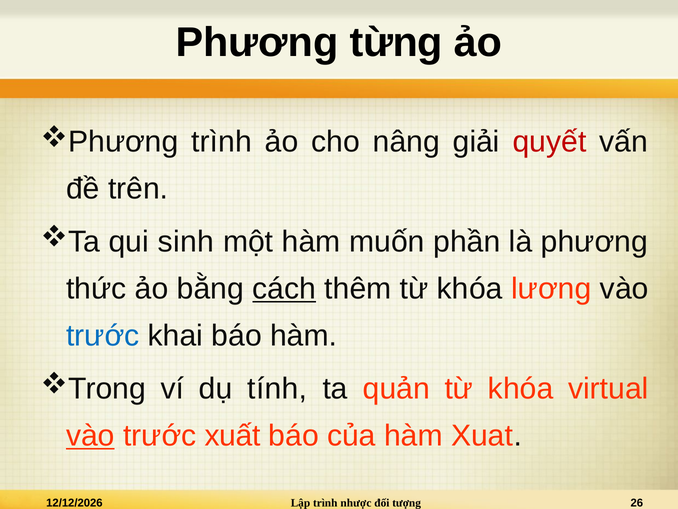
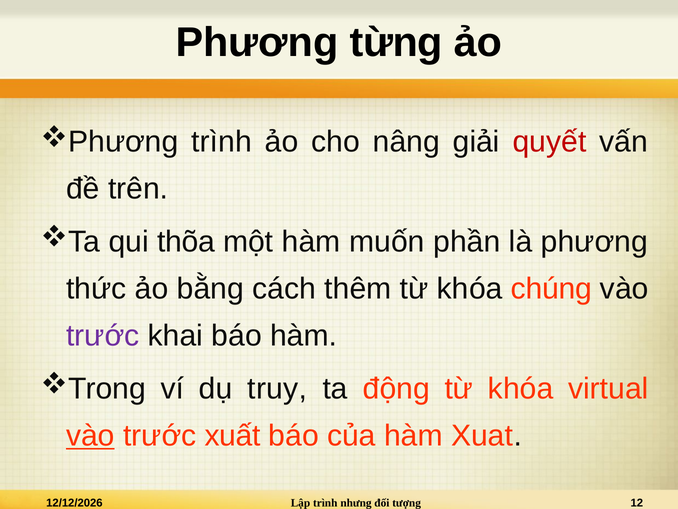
sinh: sinh -> thõa (186, 242)
cách underline: present -> none (284, 289)
lương: lương -> chúng (551, 289)
trước colour: blue -> purple (103, 336)
tính: tính -> truy (277, 388)
quản: quản -> động (396, 388)
nhược: nhược -> nhưng (356, 502)
26: 26 -> 12 (637, 502)
